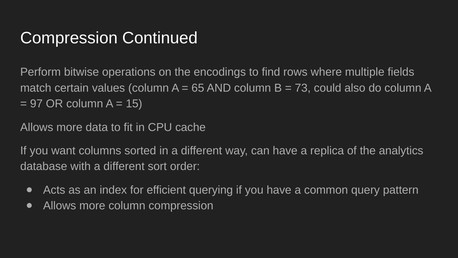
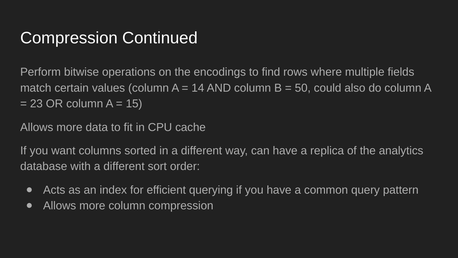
65: 65 -> 14 (198, 88)
73: 73 -> 50 (303, 88)
97: 97 -> 23 (36, 104)
